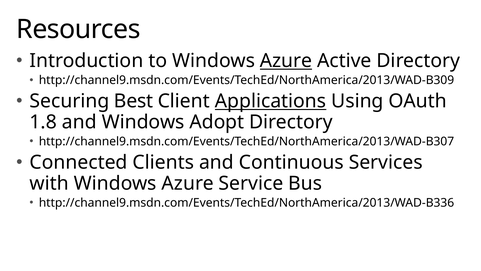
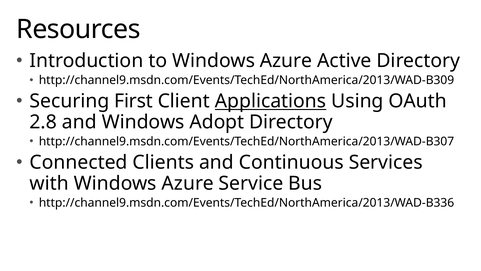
Azure underline: present -> none (286, 61)
Best: Best -> First (134, 101)
1.8: 1.8 -> 2.8 (43, 122)
